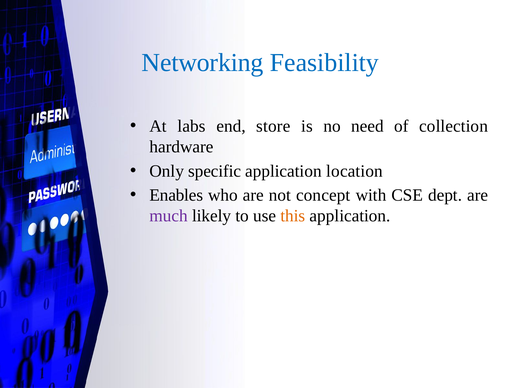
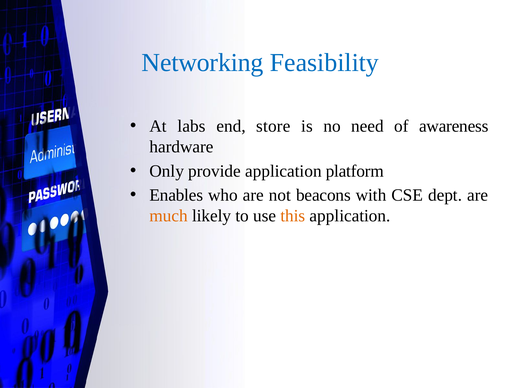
collection: collection -> awareness (454, 126)
specific: specific -> provide (215, 171)
location: location -> platform (355, 171)
concept: concept -> beacons (323, 195)
much colour: purple -> orange (169, 216)
